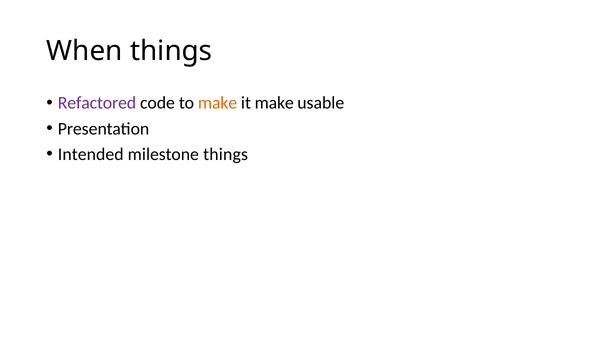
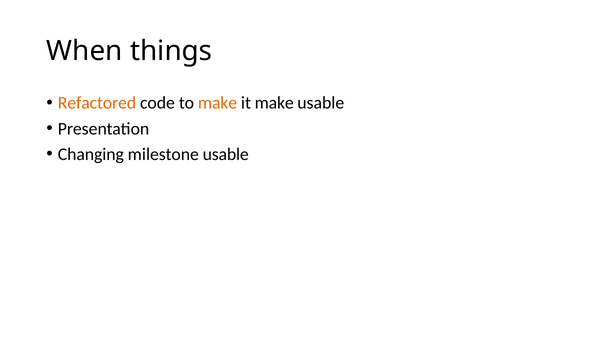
Refactored colour: purple -> orange (97, 103)
Intended: Intended -> Changing (91, 154)
milestone things: things -> usable (226, 154)
